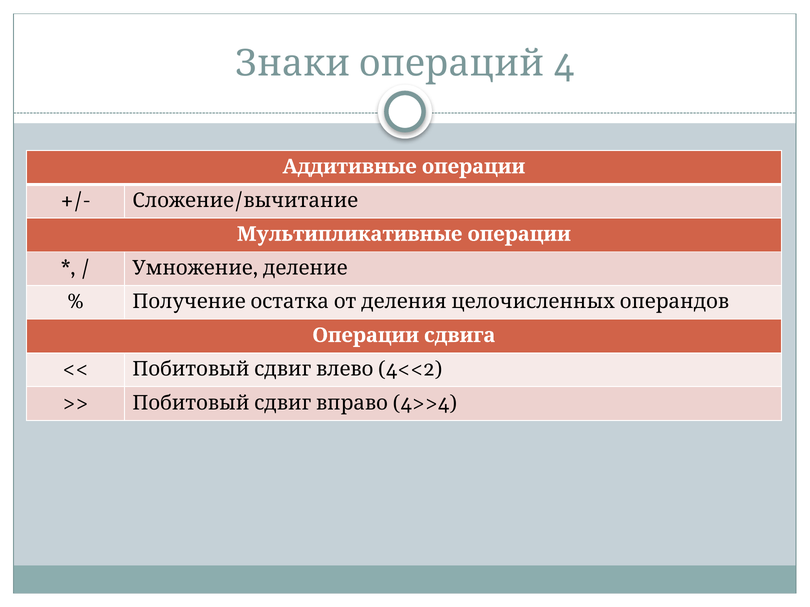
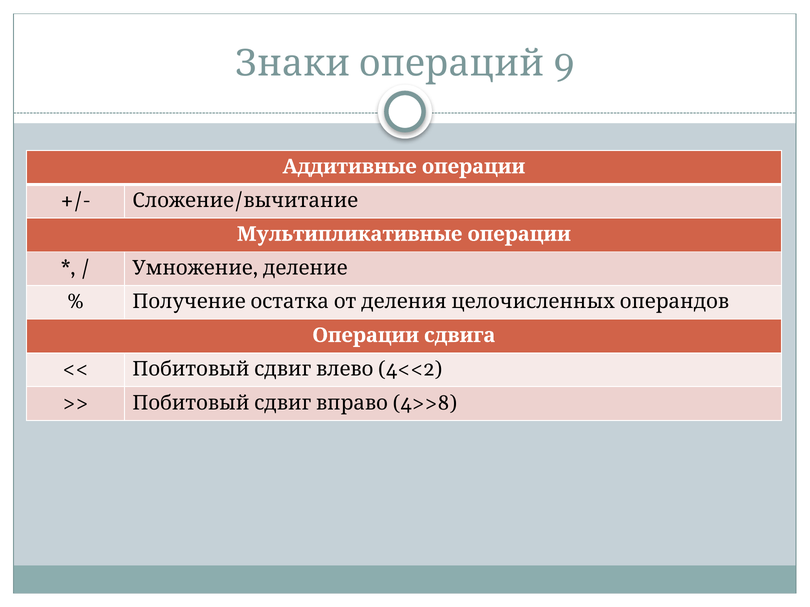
4: 4 -> 9 (564, 64)
4>>4: 4>>4 -> 4>>8 (425, 403)
